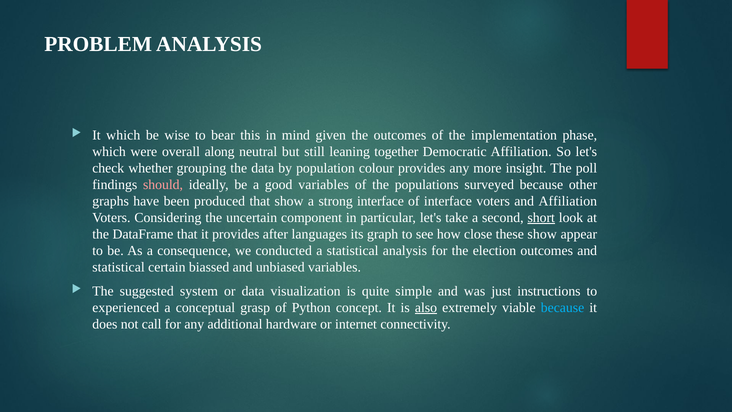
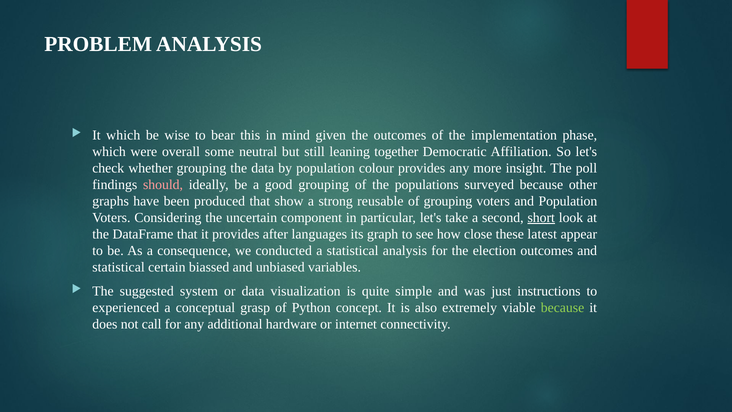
along: along -> some (219, 152)
good variables: variables -> grouping (324, 185)
strong interface: interface -> reusable (380, 201)
of interface: interface -> grouping (448, 201)
and Affiliation: Affiliation -> Population (568, 201)
these show: show -> latest (542, 234)
also underline: present -> none (426, 308)
because colour: light blue -> light green (563, 308)
